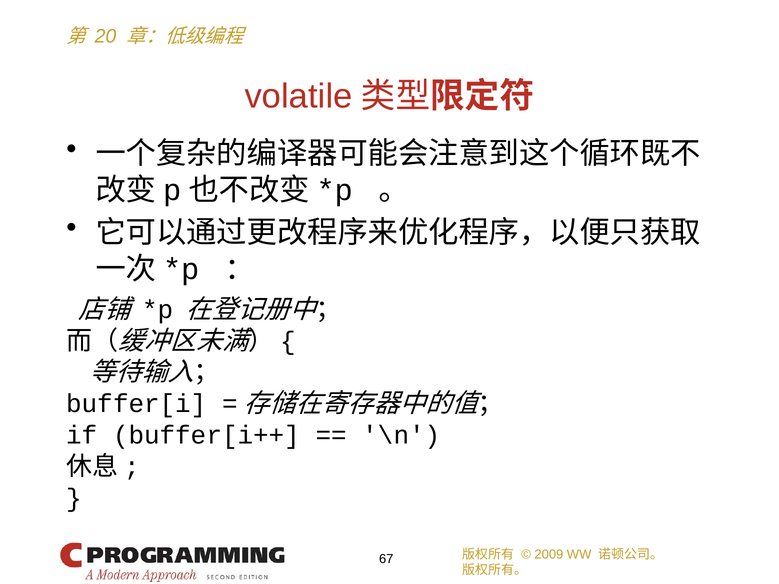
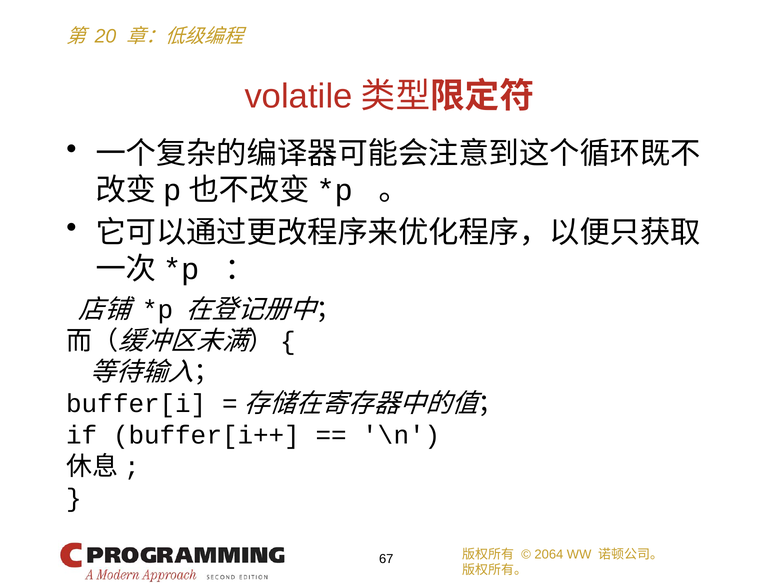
2009: 2009 -> 2064 (549, 555)
